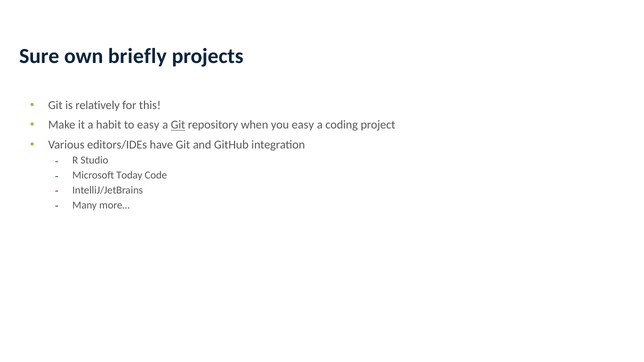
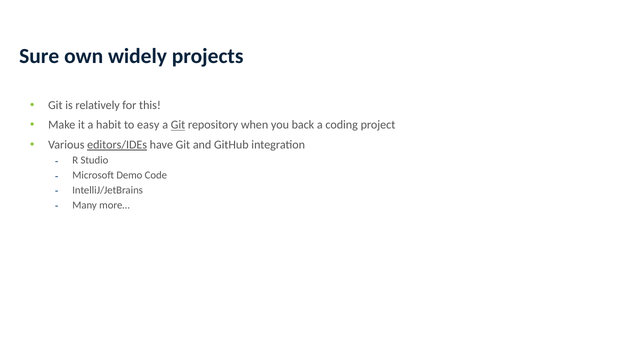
briefly: briefly -> widely (137, 56)
you easy: easy -> back (303, 125)
editors/IDEs underline: none -> present (117, 145)
Today: Today -> Demo (129, 175)
